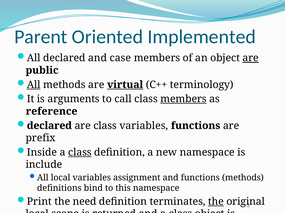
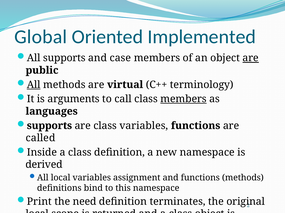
Parent: Parent -> Global (41, 37)
All declared: declared -> supports (64, 58)
virtual underline: present -> none (125, 85)
reference: reference -> languages (52, 112)
declared: declared -> supports (49, 126)
prefix: prefix -> called (41, 138)
class underline: present -> none (80, 153)
include: include -> derived (44, 165)
the underline: present -> none (216, 202)
